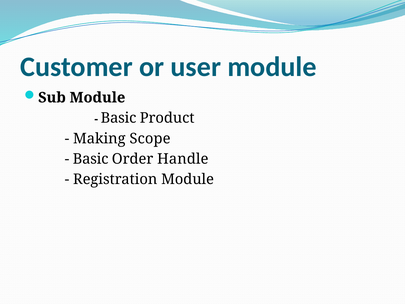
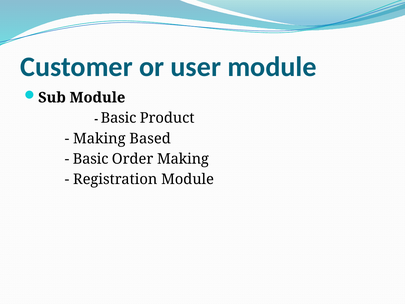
Scope: Scope -> Based (150, 138)
Order Handle: Handle -> Making (183, 159)
